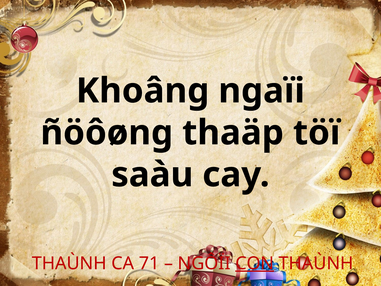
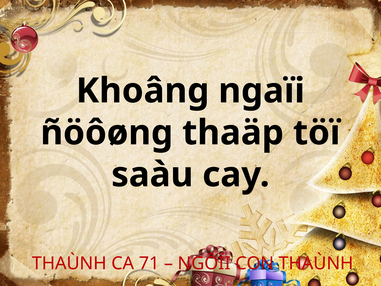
CON underline: present -> none (255, 263)
